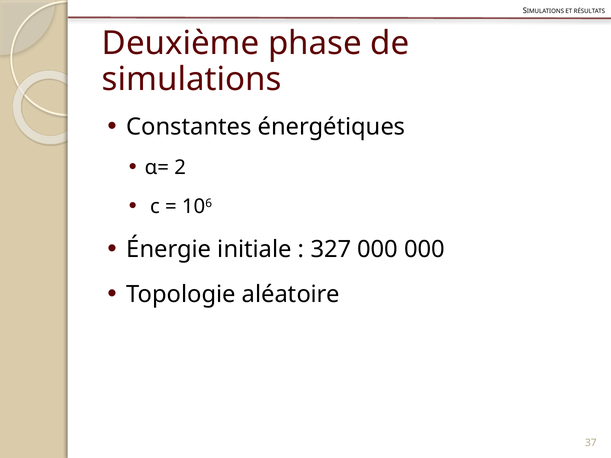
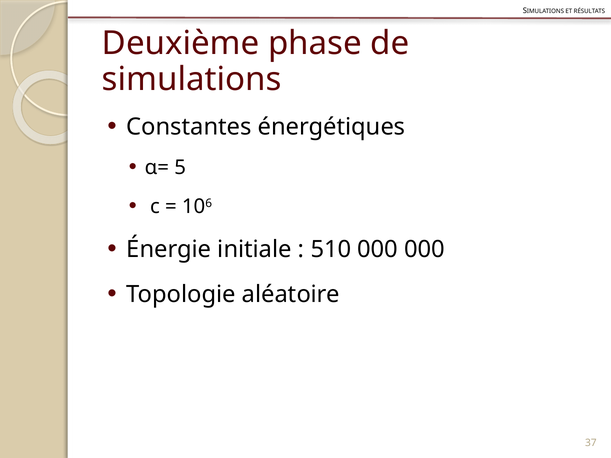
2: 2 -> 5 (180, 168)
327: 327 -> 510 (331, 250)
